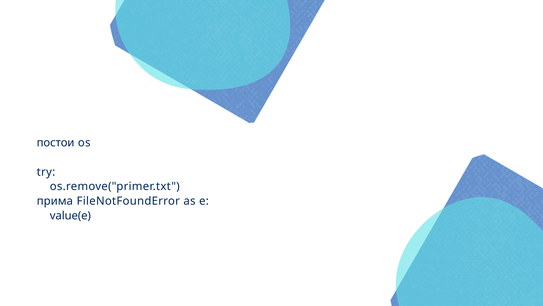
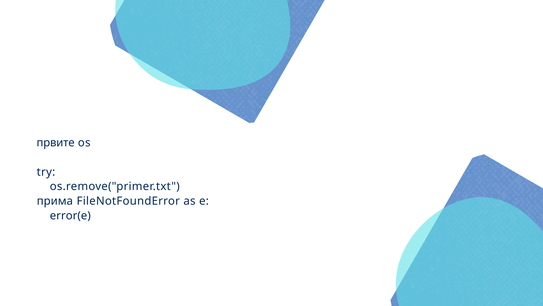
постои: постои -> првите (56, 142)
value(e: value(e -> error(e (70, 215)
